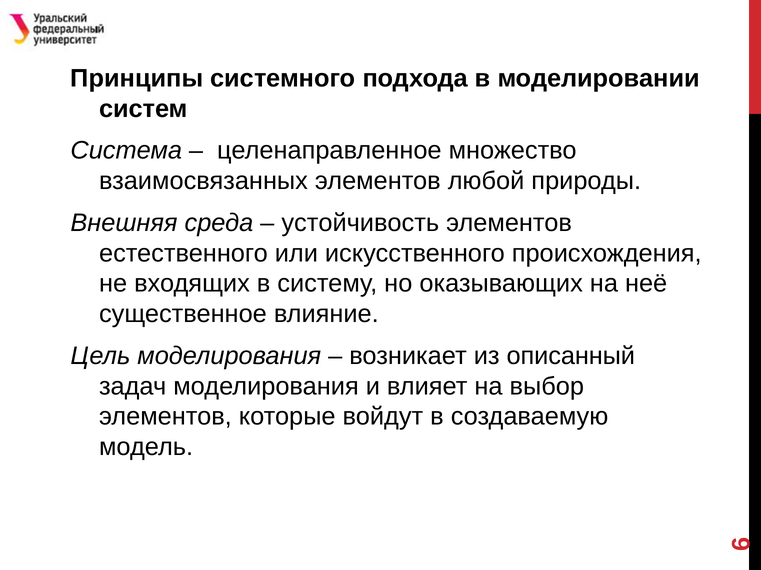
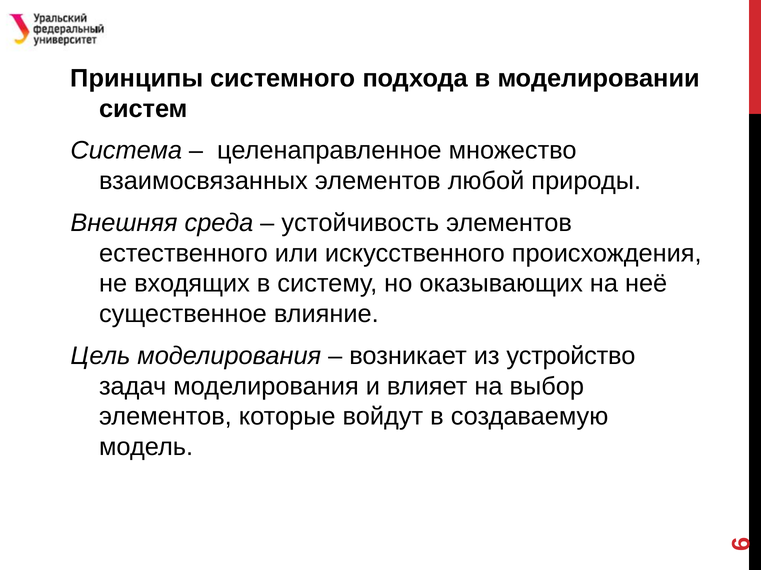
описанный: описанный -> устройство (571, 356)
